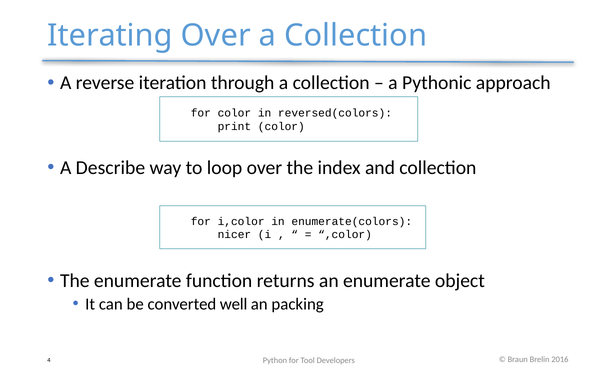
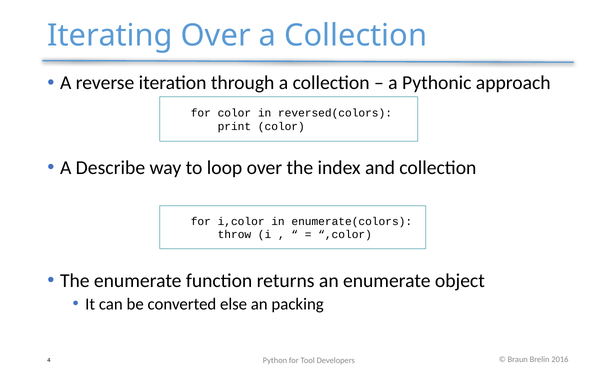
nicer: nicer -> throw (234, 234)
well: well -> else (234, 304)
